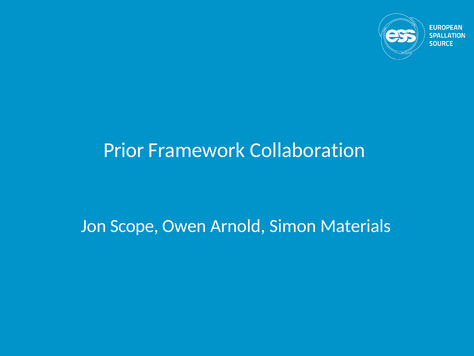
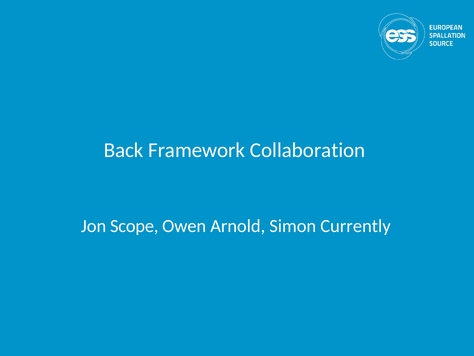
Prior: Prior -> Back (124, 150)
Materials: Materials -> Currently (355, 226)
